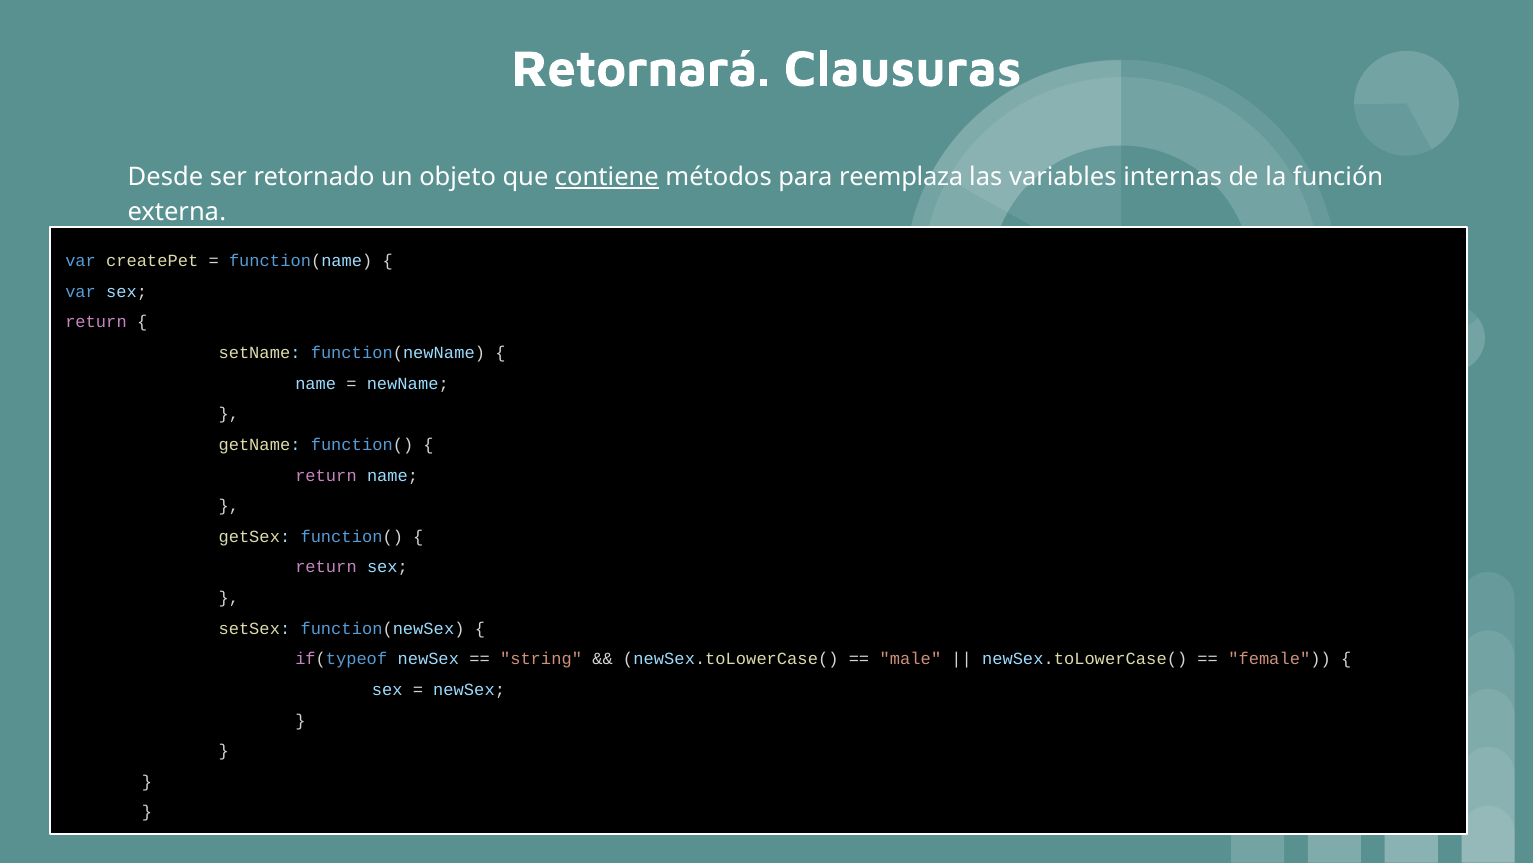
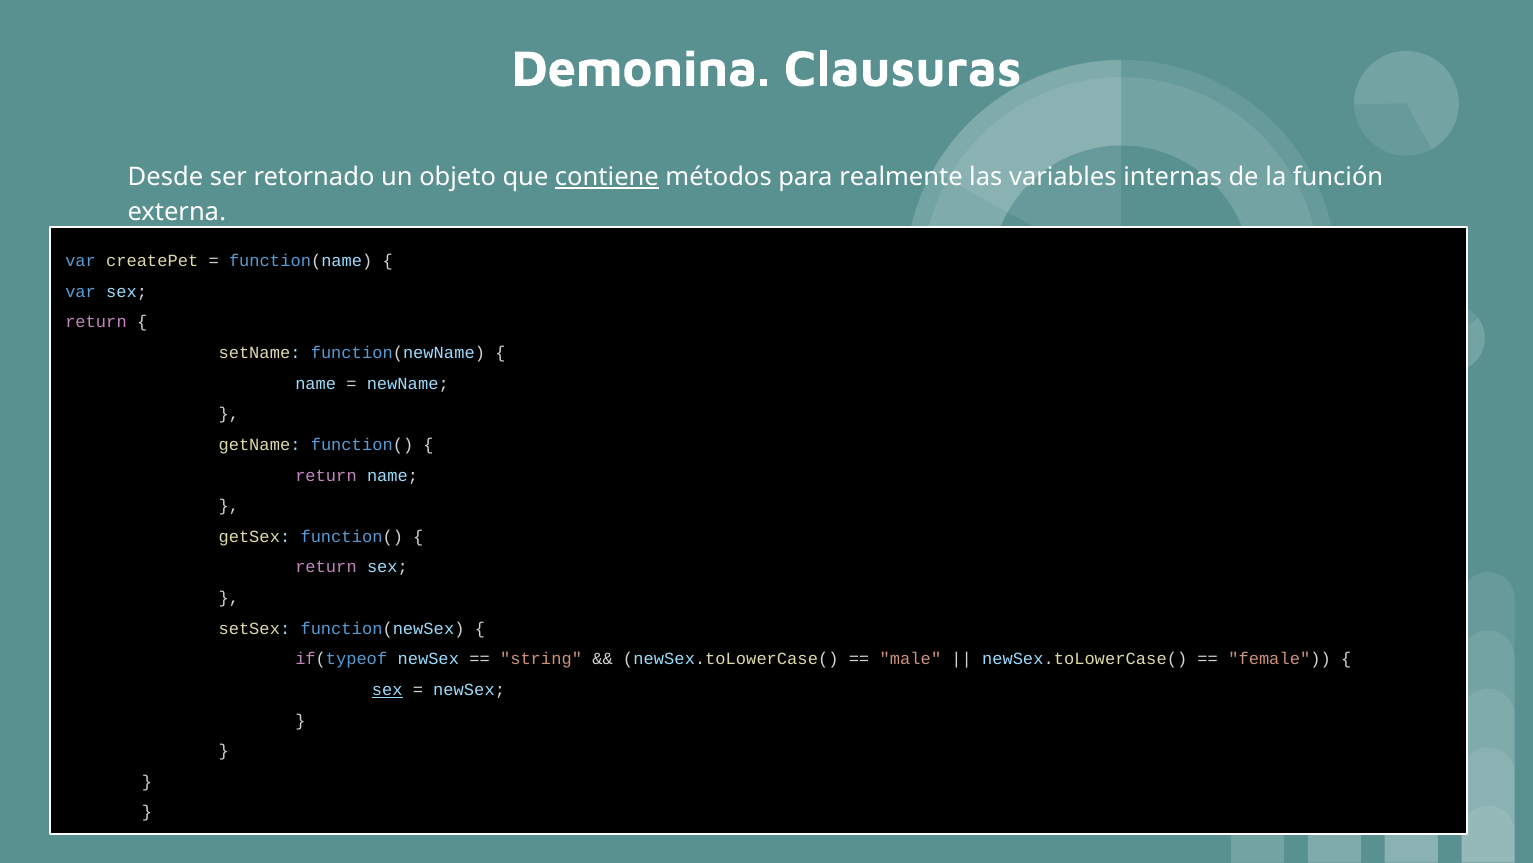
Retornará: Retornará -> Demonina (641, 69)
reemplaza: reemplaza -> realmente (901, 177)
sex underline: none -> present (387, 689)
